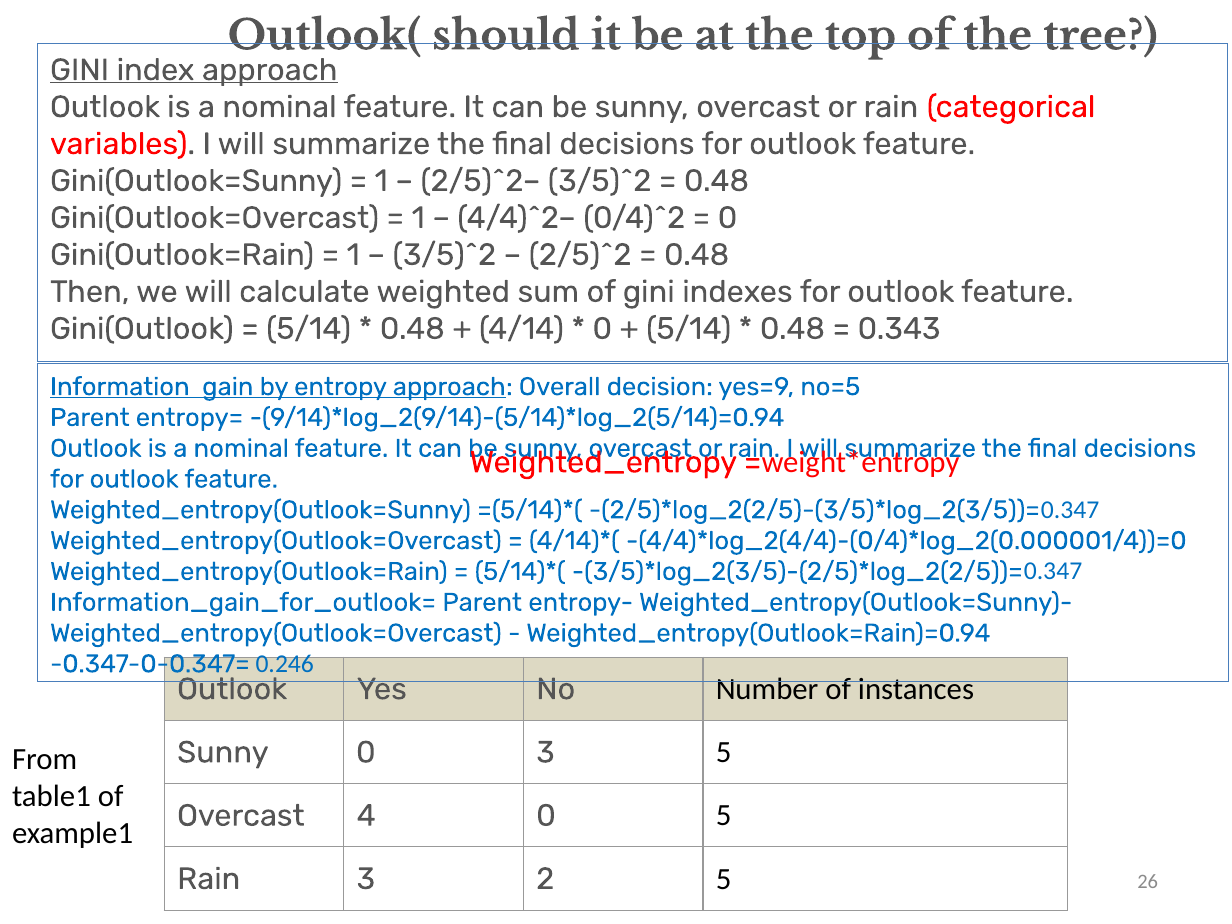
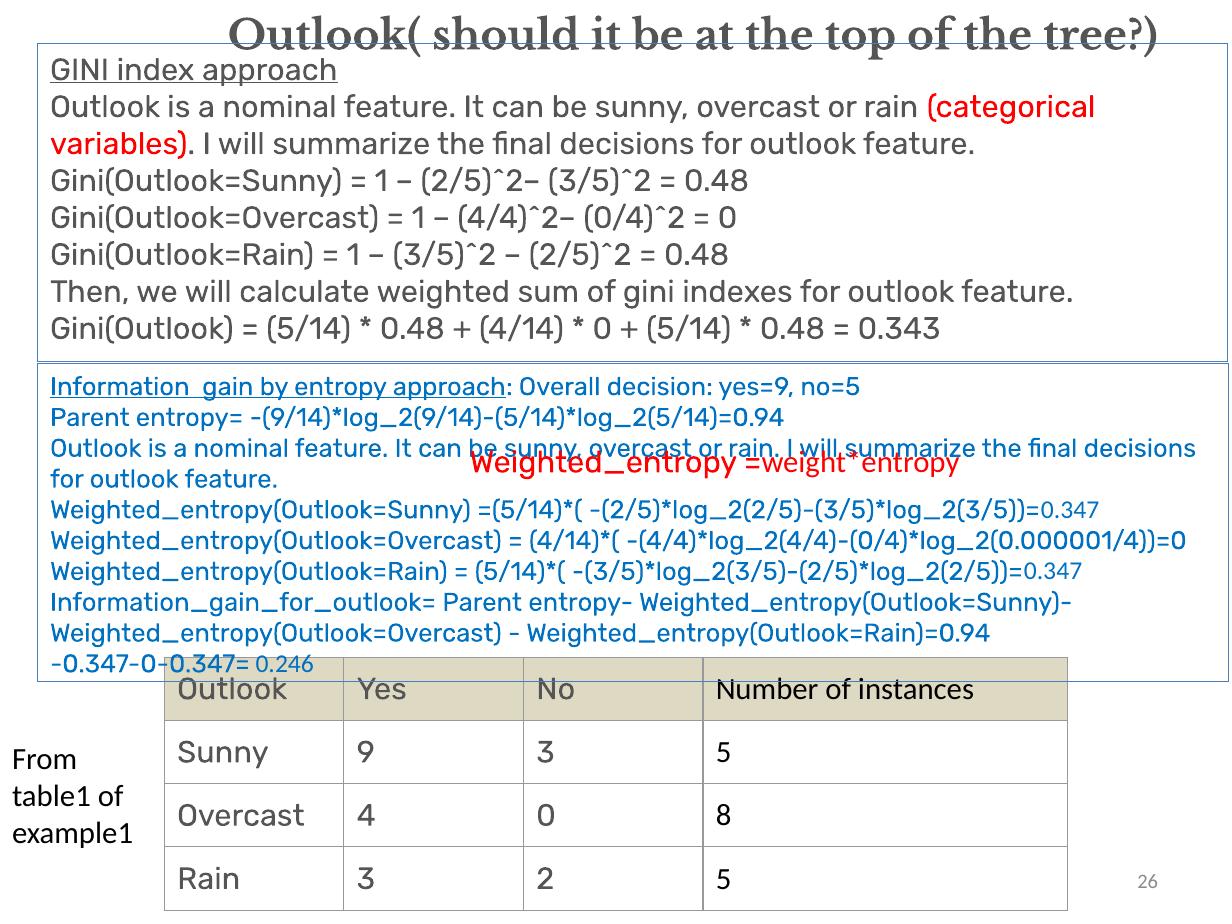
Sunny 0: 0 -> 9 (366, 752)
0 5: 5 -> 8 (724, 816)
